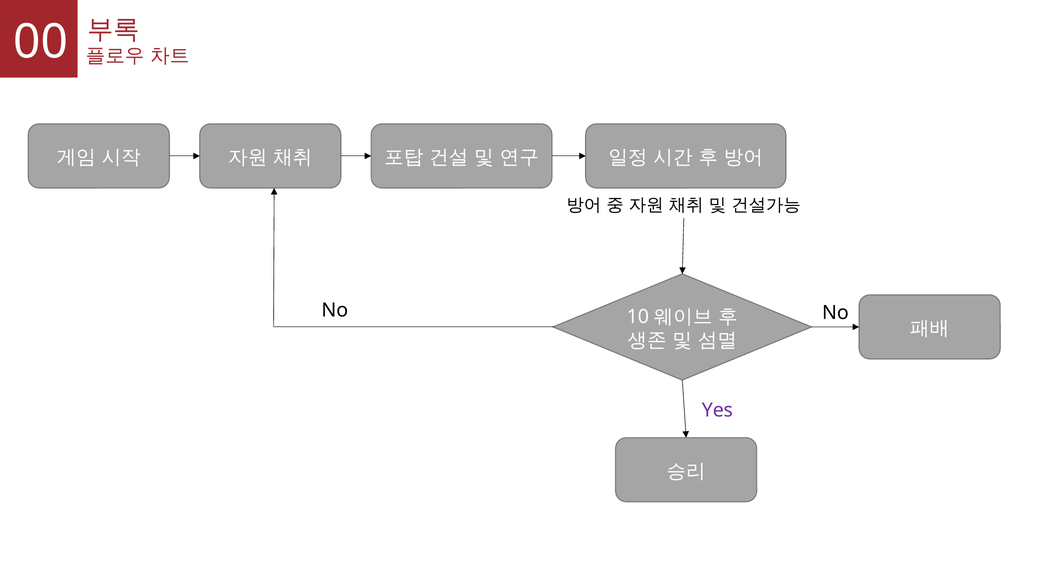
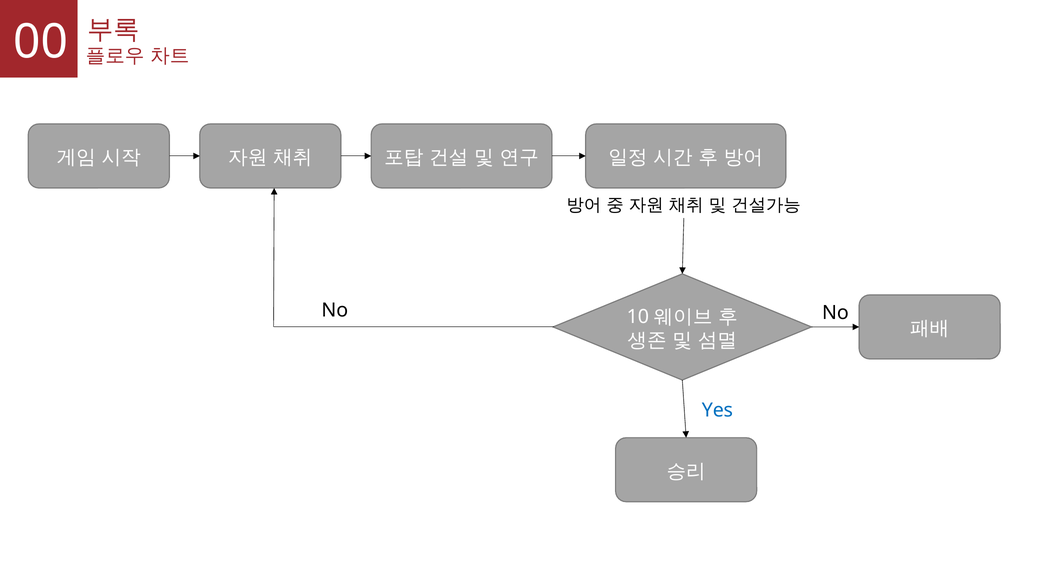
Yes colour: purple -> blue (717, 410)
